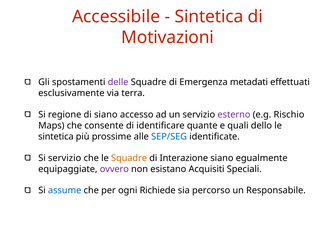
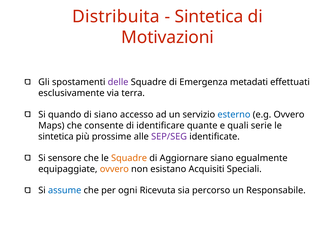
Accessibile: Accessibile -> Distribuita (116, 17)
regione: regione -> quando (65, 115)
esterno colour: purple -> blue (234, 115)
e.g Rischio: Rischio -> Ovvero (289, 115)
dello: dello -> serie (261, 126)
SEP/SEG colour: blue -> purple (169, 137)
Si servizio: servizio -> sensore (65, 158)
Interazione: Interazione -> Aggiornare (184, 158)
ovvero colour: purple -> orange (114, 169)
Richiede: Richiede -> Ricevuta (158, 191)
